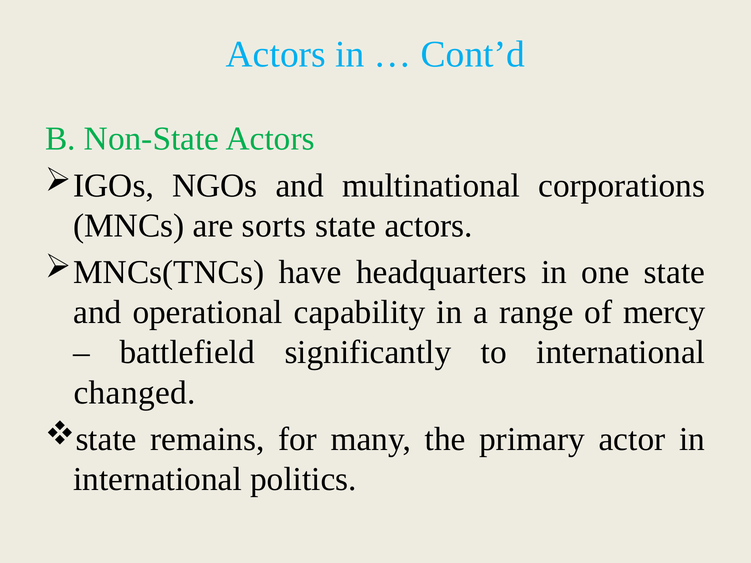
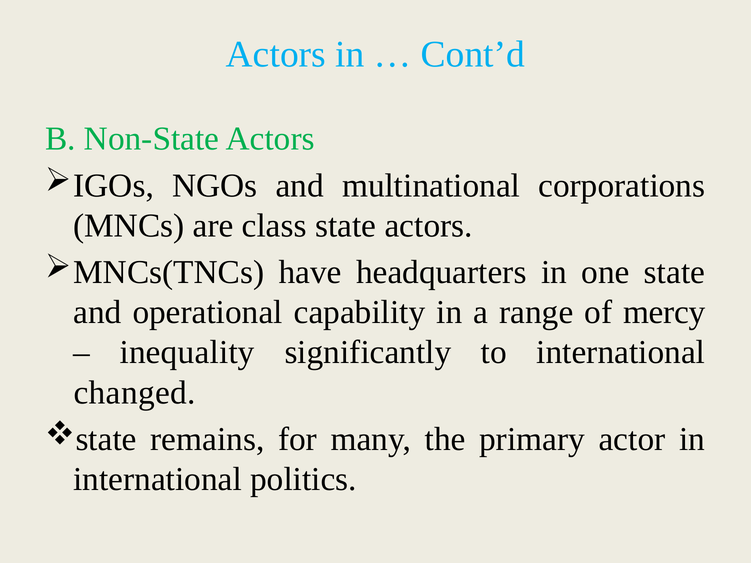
sorts: sorts -> class (274, 226)
battlefield: battlefield -> inequality (187, 353)
